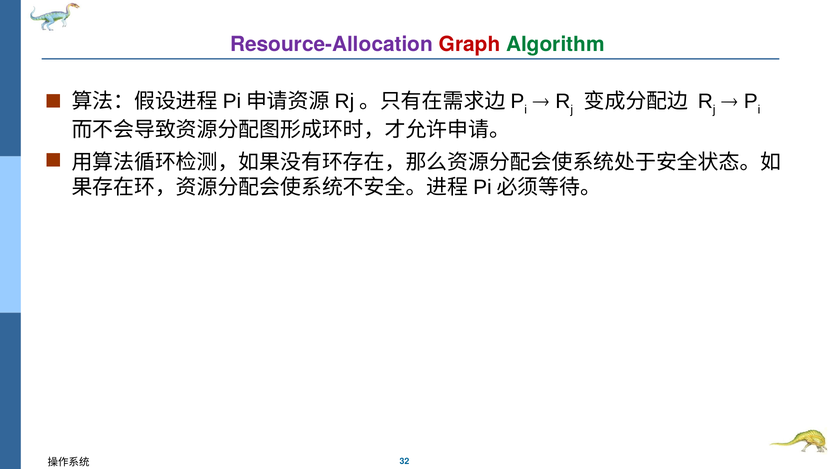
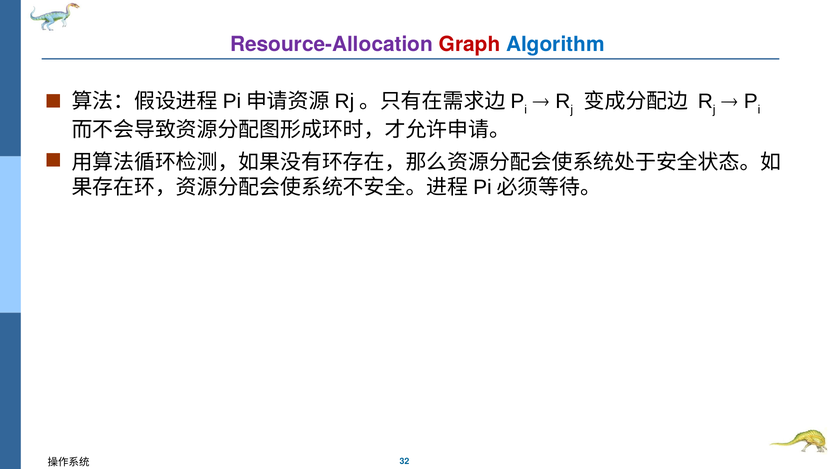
Algorithm colour: green -> blue (555, 44)
